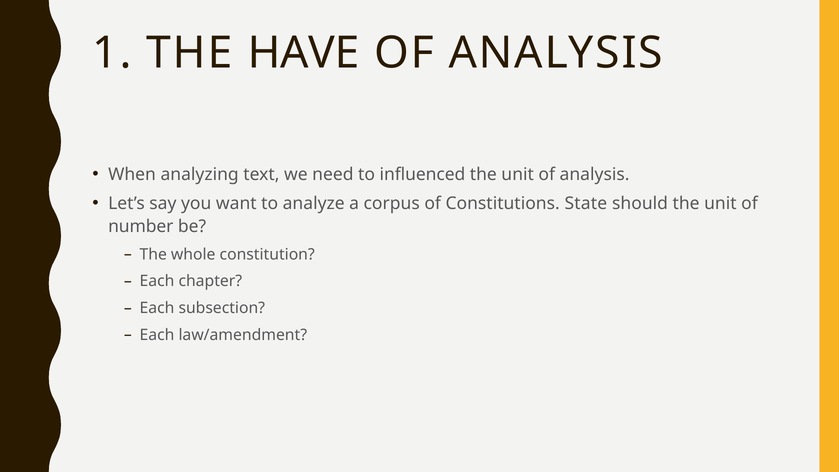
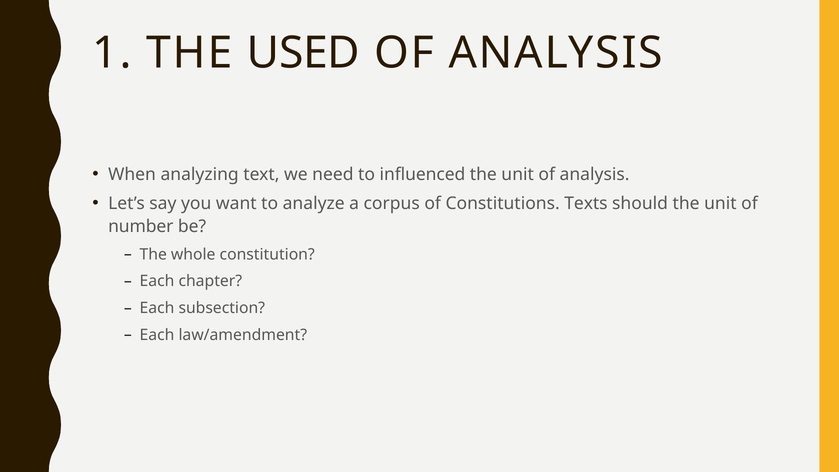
HAVE: HAVE -> USED (303, 53)
State: State -> Texts (586, 203)
